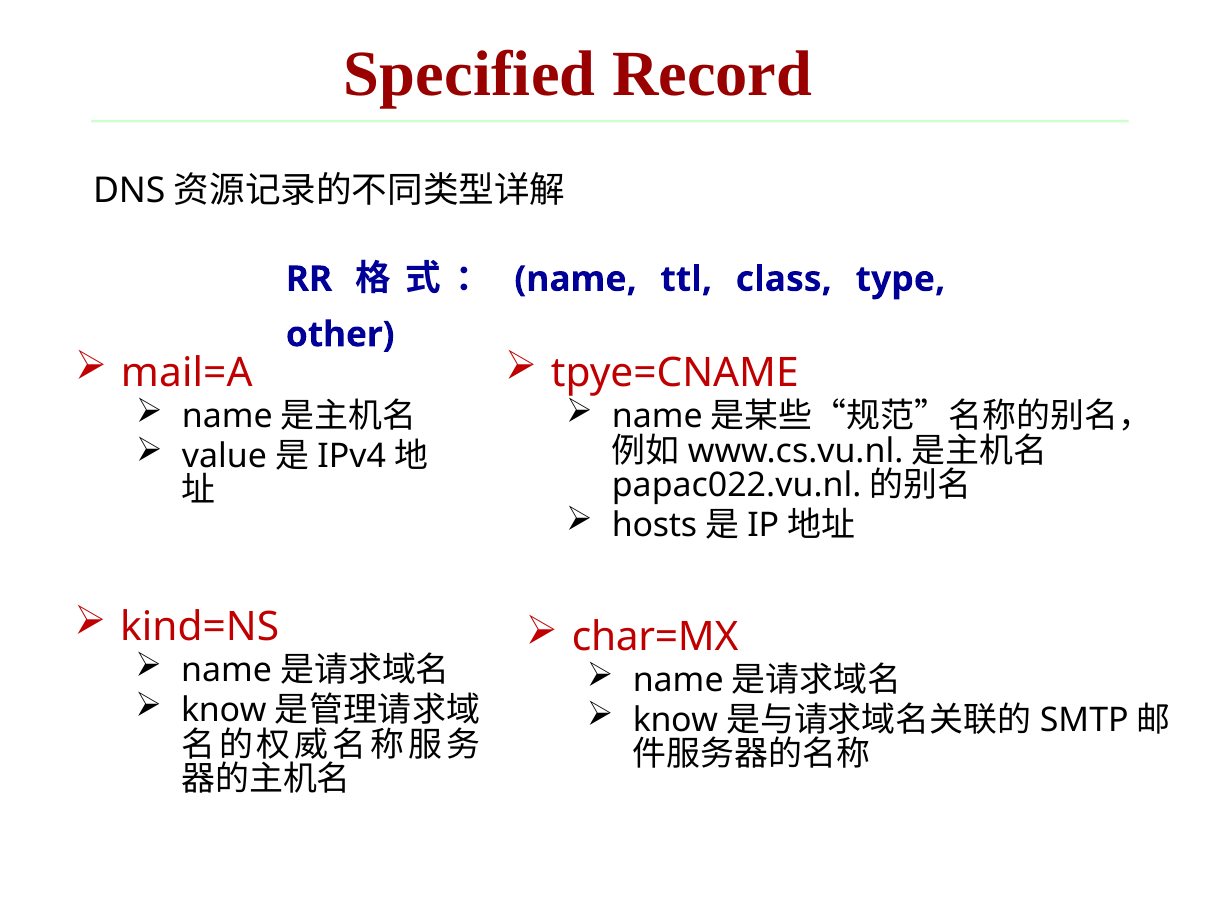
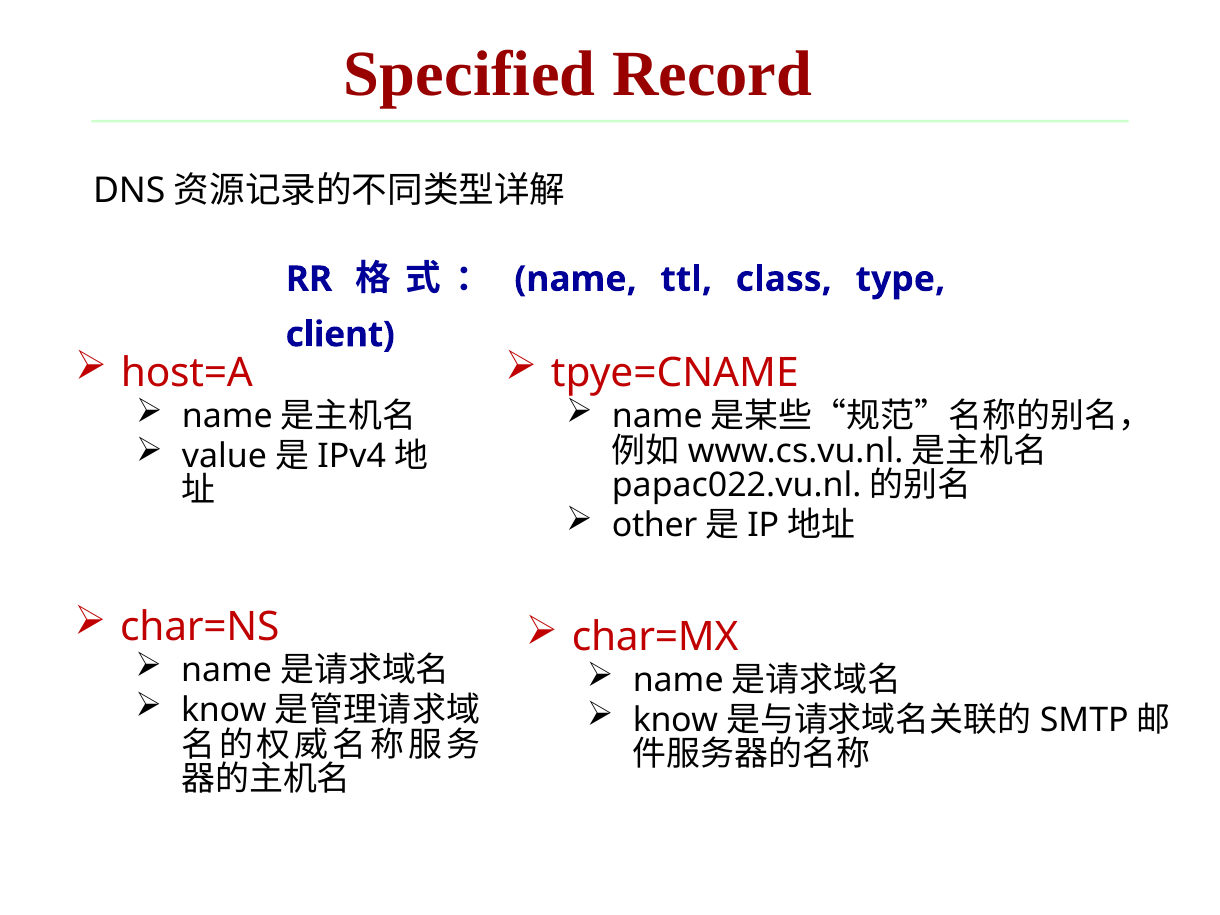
other: other -> client (340, 335)
mail=A: mail=A -> host=A (187, 373)
hosts: hosts -> other (655, 525)
kind=NS: kind=NS -> char=NS (200, 627)
